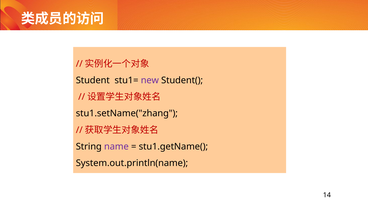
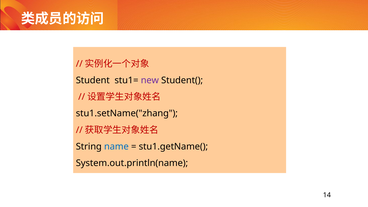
name colour: purple -> blue (116, 147)
